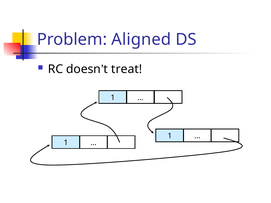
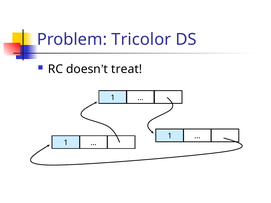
Aligned: Aligned -> Tricolor (141, 40)
